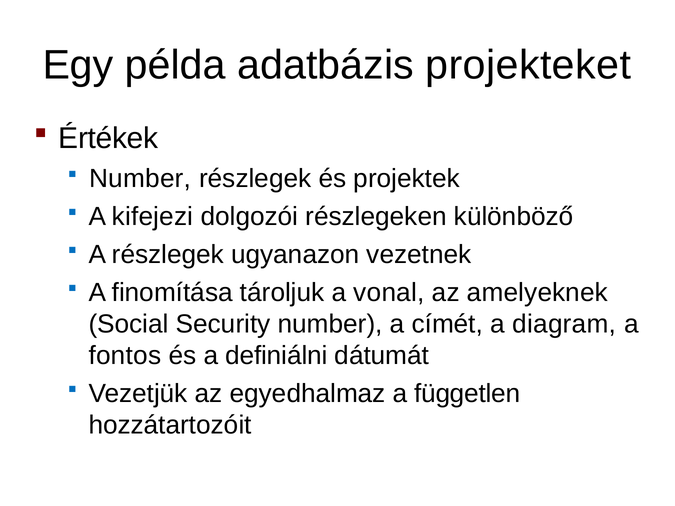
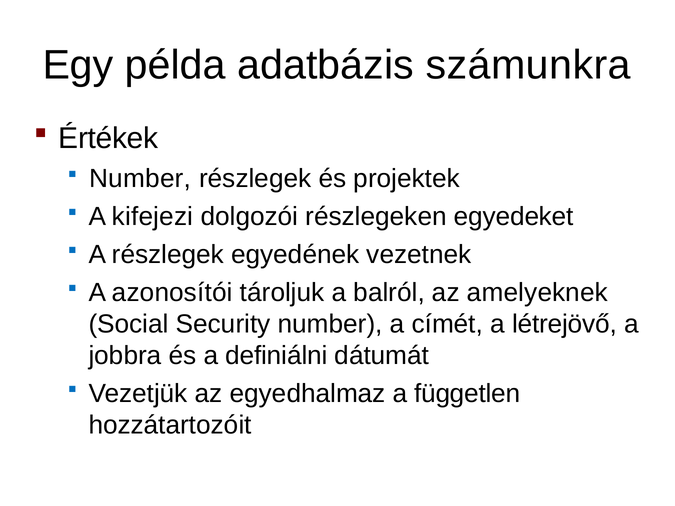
projekteket: projekteket -> számunkra (528, 65)
különböző: különböző -> egyedeket (514, 217)
ugyanazon: ugyanazon -> egyedének (295, 255)
finomítása: finomítása -> azonosítói (172, 293)
vonal: vonal -> balról (389, 293)
diagram: diagram -> létrejövő (564, 324)
fontos: fontos -> jobbra (125, 356)
